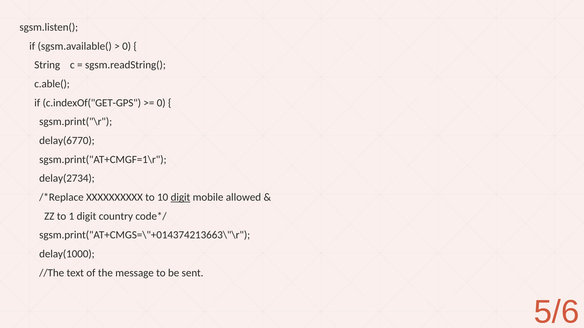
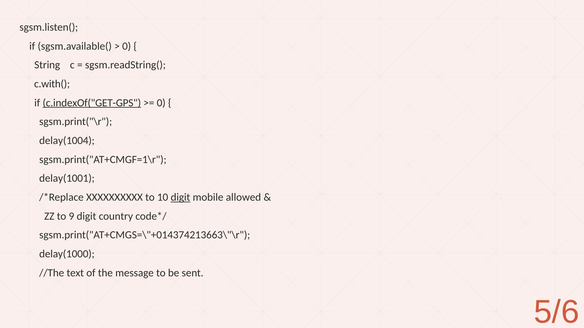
c.able(: c.able( -> c.with( (52, 84)
c.indexOf("GET-GPS underline: none -> present (92, 103)
delay(6770: delay(6770 -> delay(1004 (67, 141)
delay(2734: delay(2734 -> delay(1001 (67, 179)
1: 1 -> 9 (71, 216)
